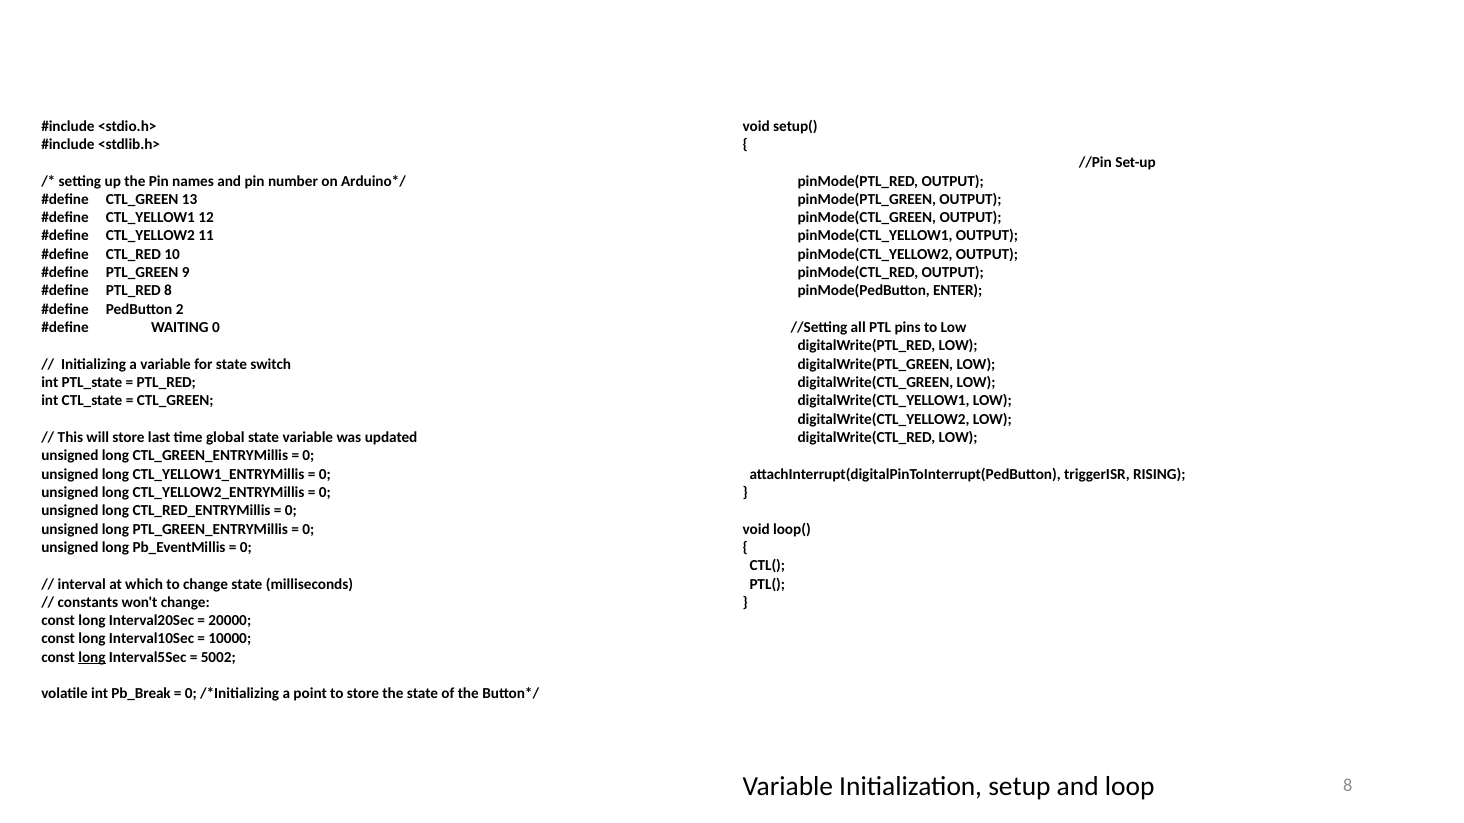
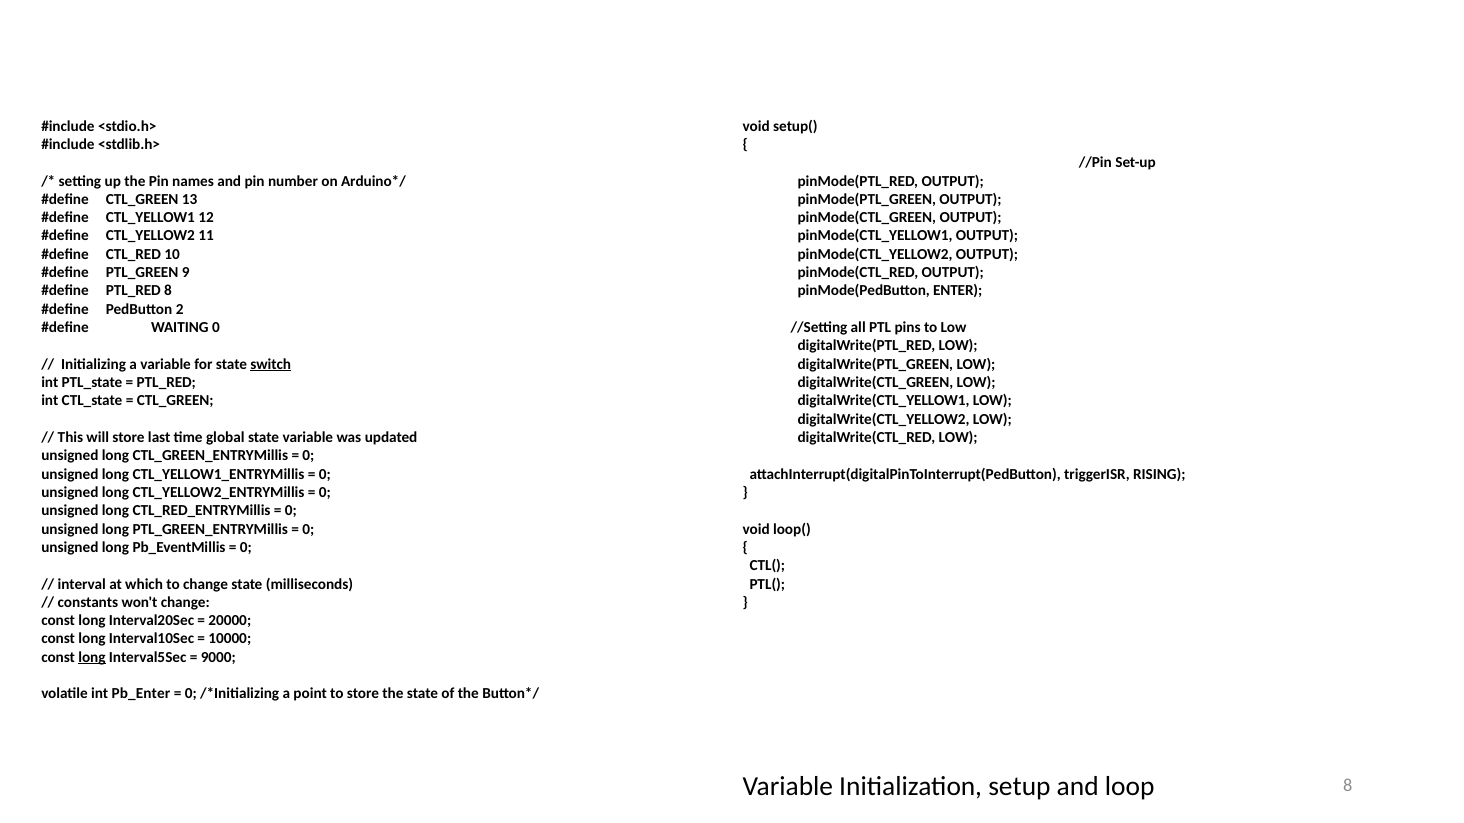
switch underline: none -> present (271, 364)
5002: 5002 -> 9000 (218, 658)
Pb_Break: Pb_Break -> Pb_Enter (141, 694)
